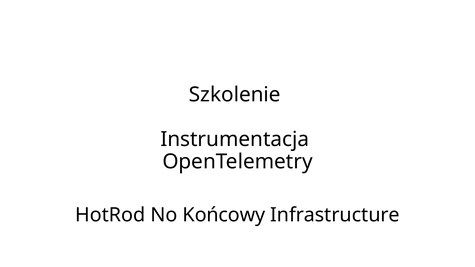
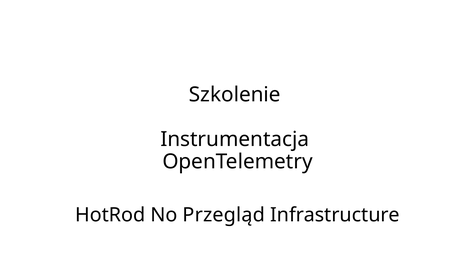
Końcowy: Końcowy -> Przegląd (224, 215)
